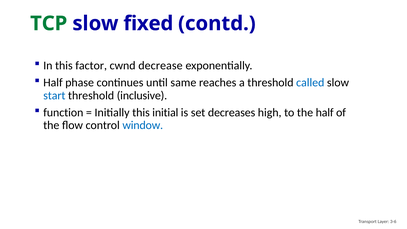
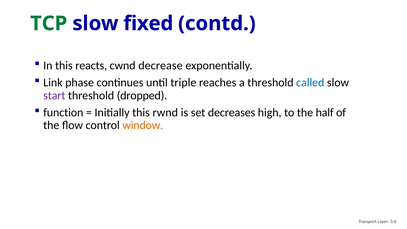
factor: factor -> reacts (91, 66)
Half: Half -> Link (53, 83)
same: same -> triple (183, 83)
start colour: blue -> purple (54, 95)
inclusive: inclusive -> dropped (142, 95)
initial: initial -> rwnd (165, 113)
window colour: blue -> orange (143, 125)
